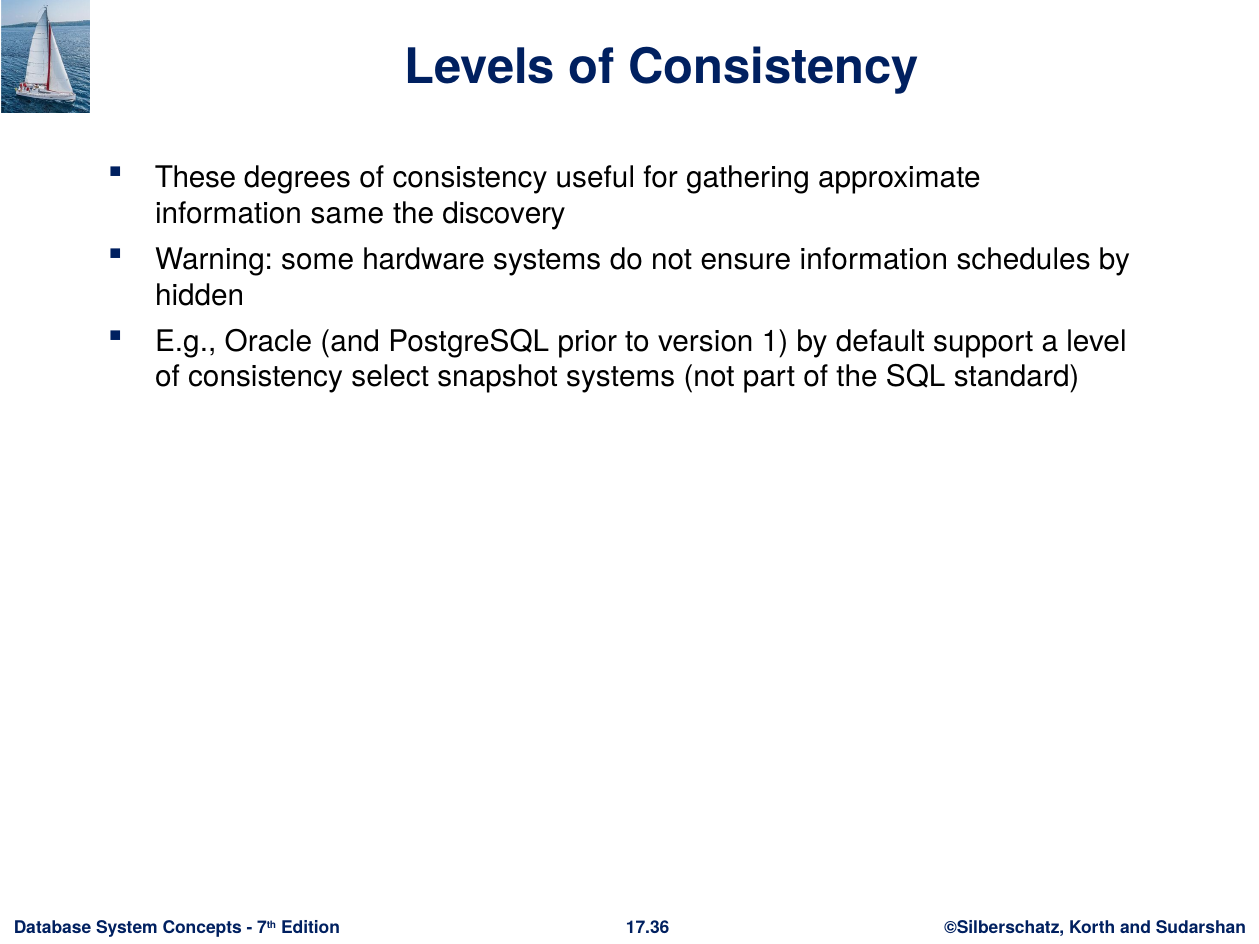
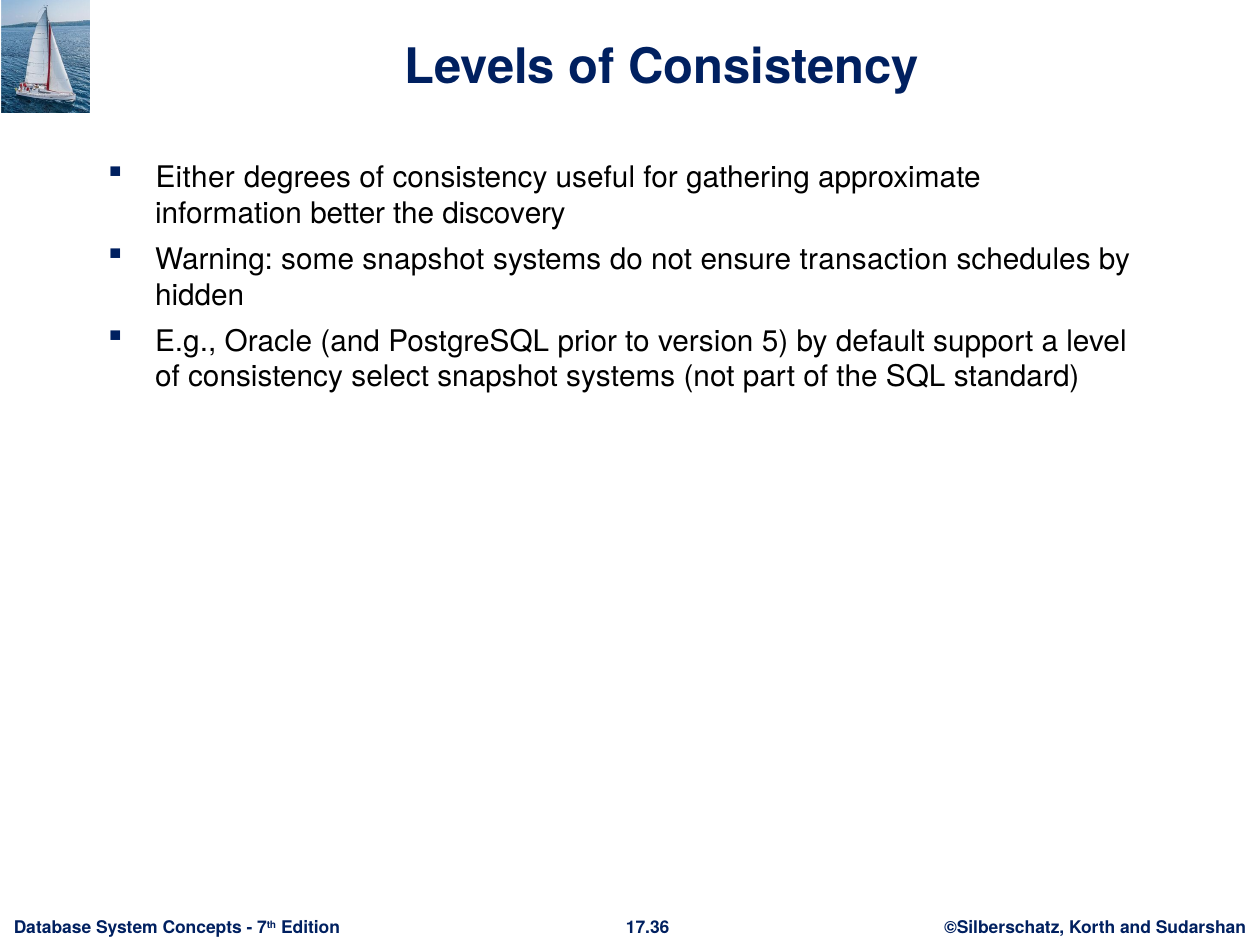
These: These -> Either (195, 178)
same: same -> better (348, 214)
some hardware: hardware -> snapshot (423, 260)
ensure information: information -> transaction (874, 260)
1: 1 -> 5 (775, 342)
